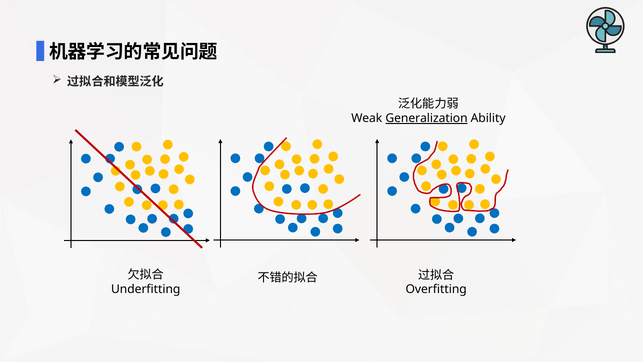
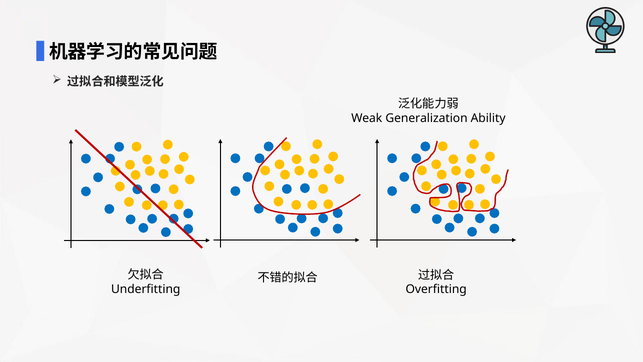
Generalization underline: present -> none (427, 118)
